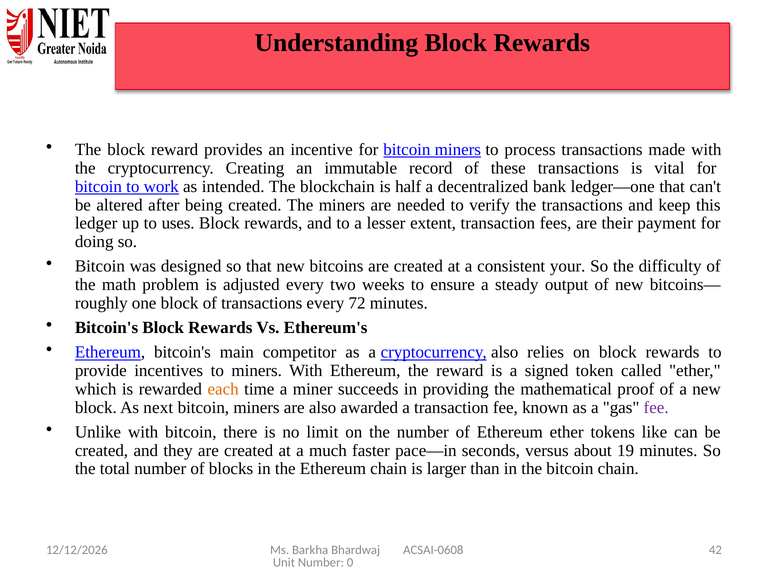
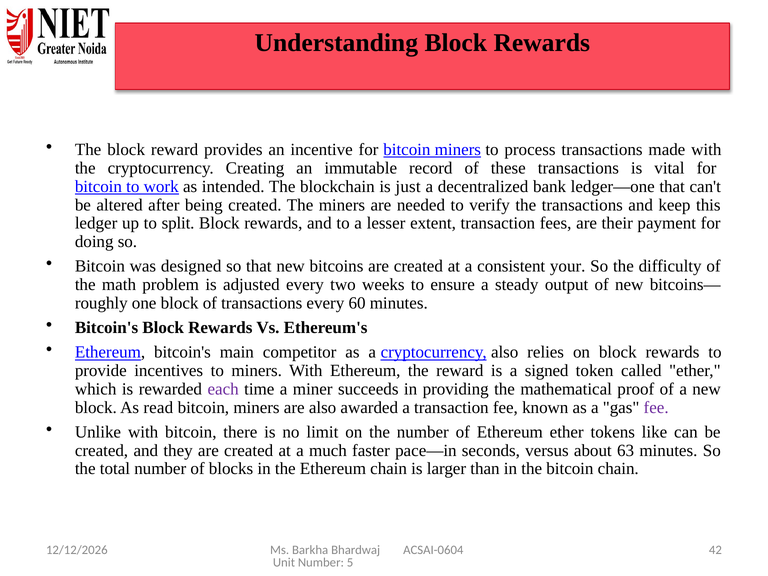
half: half -> just (408, 186)
uses: uses -> split (178, 223)
72: 72 -> 60 (357, 303)
each colour: orange -> purple (223, 389)
next: next -> read (158, 407)
19: 19 -> 63 (626, 450)
ACSAI-0608: ACSAI-0608 -> ACSAI-0604 (433, 550)
0: 0 -> 5 (350, 563)
